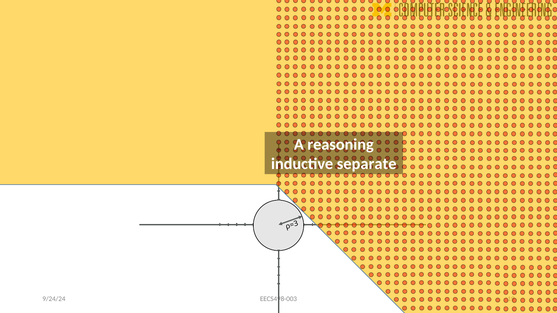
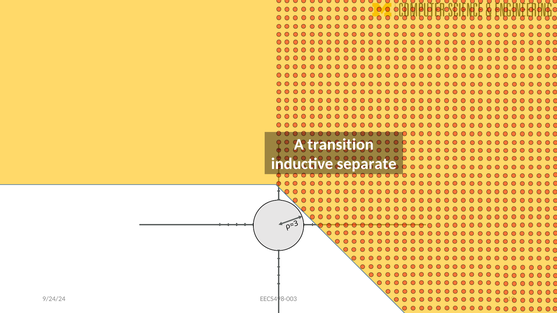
reasoning: reasoning -> transition (341, 145)
